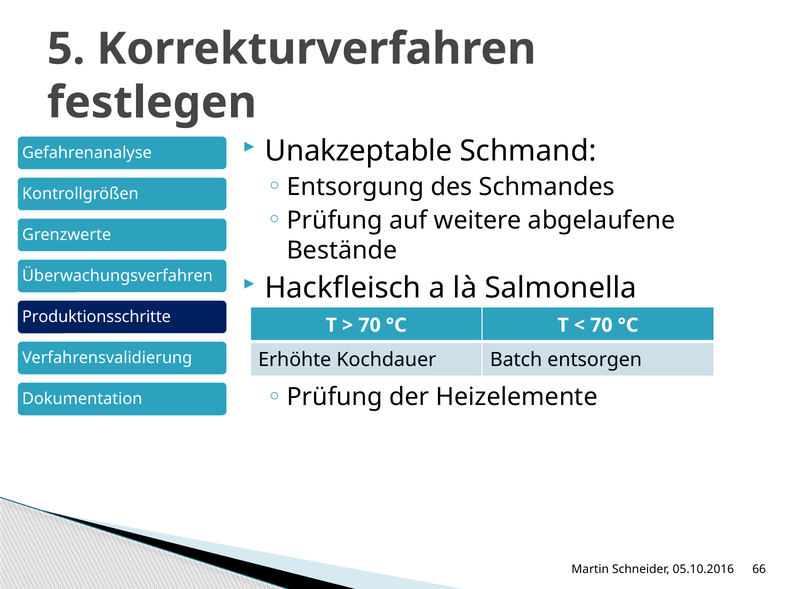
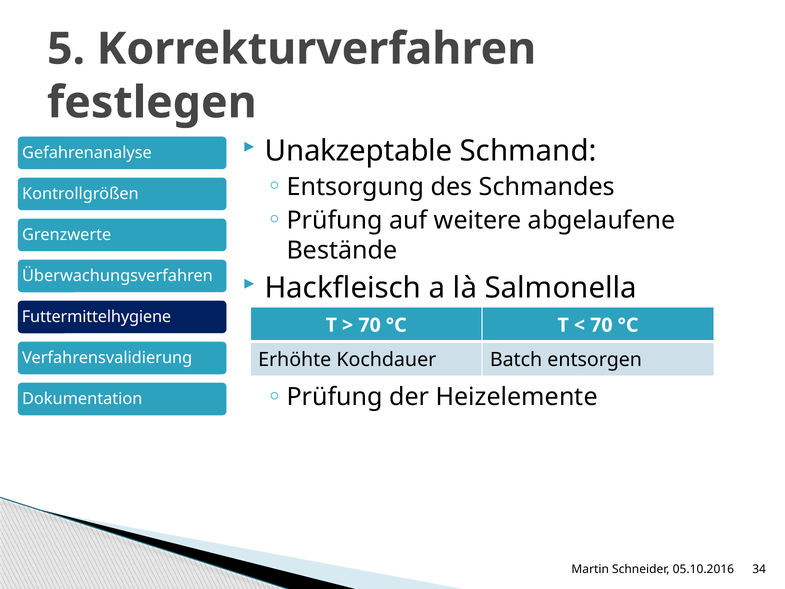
Produktionsschritte: Produktionsschritte -> Futtermittelhygiene (97, 317)
66: 66 -> 34 (759, 569)
